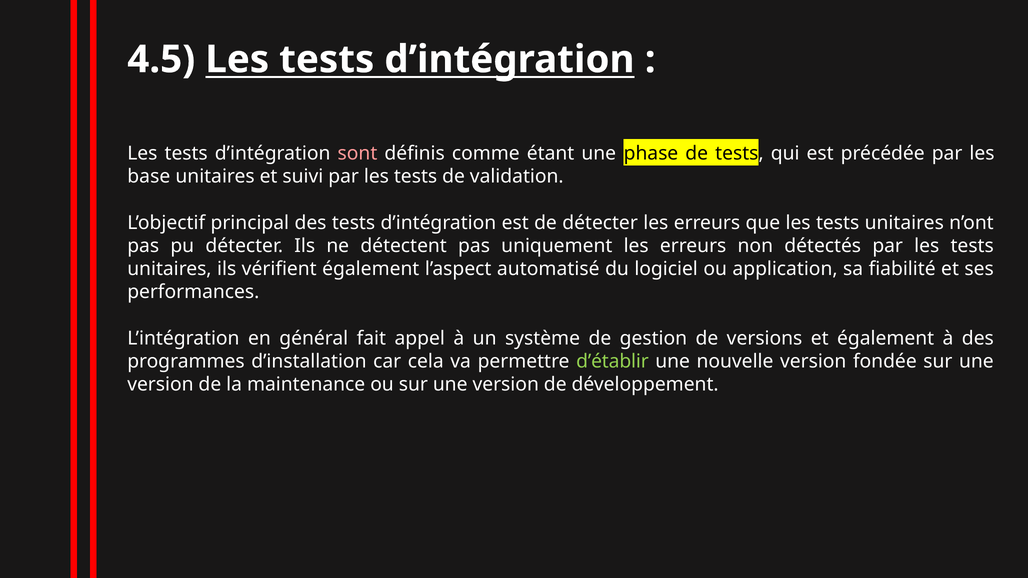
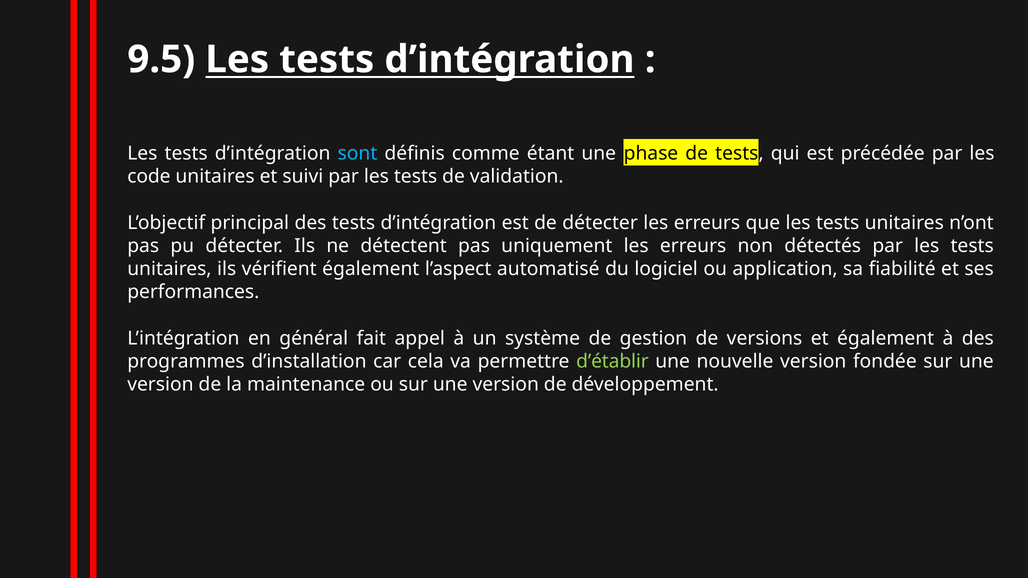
4.5: 4.5 -> 9.5 (161, 59)
sont colour: pink -> light blue (357, 153)
base: base -> code (149, 177)
